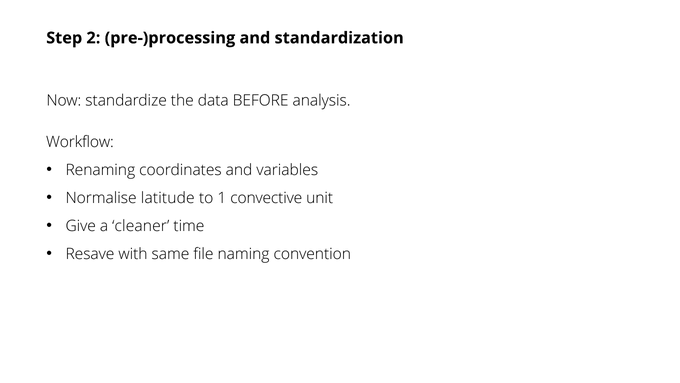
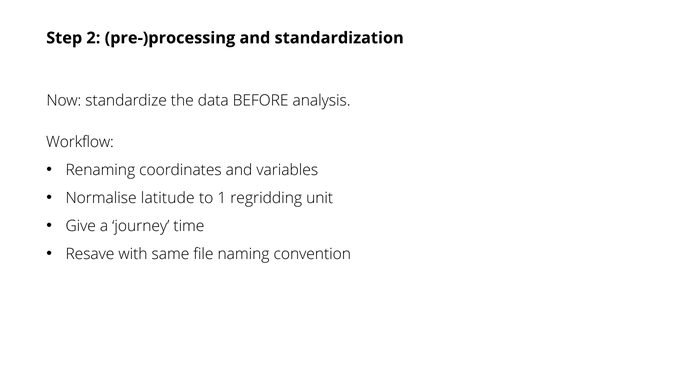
convective: convective -> regridding (266, 198)
cleaner: cleaner -> journey (141, 226)
